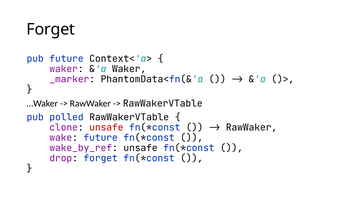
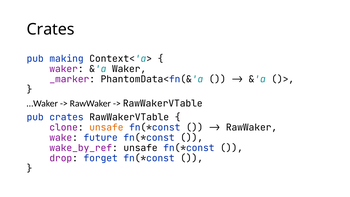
Forget: Forget -> Crates (51, 29)
pub future: future -> making (67, 59)
pub polled: polled -> crates (67, 117)
unsafe colour: red -> orange (106, 127)
